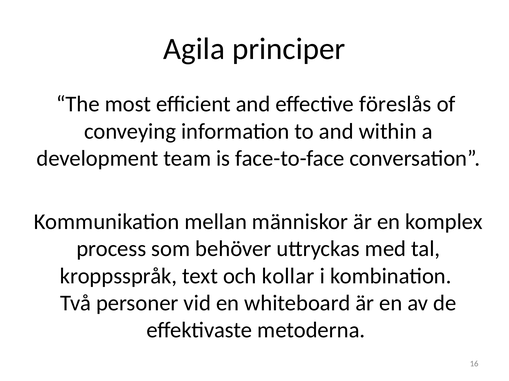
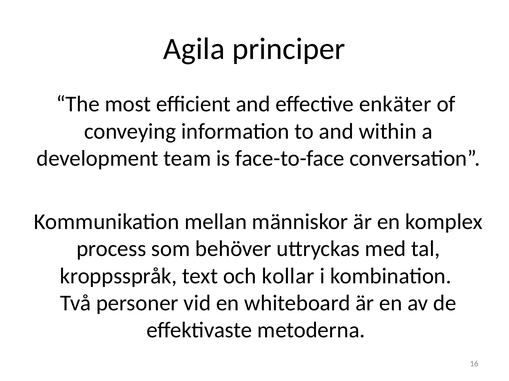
föreslås: föreslås -> enkäter (395, 104)
